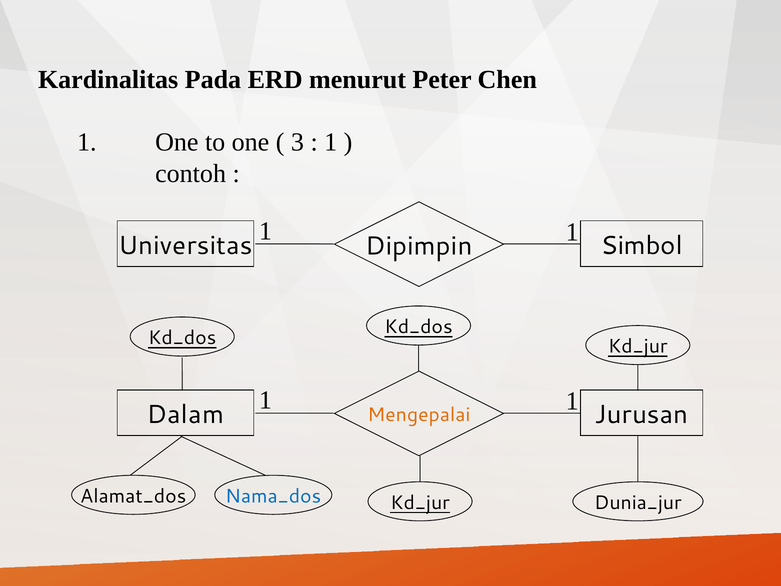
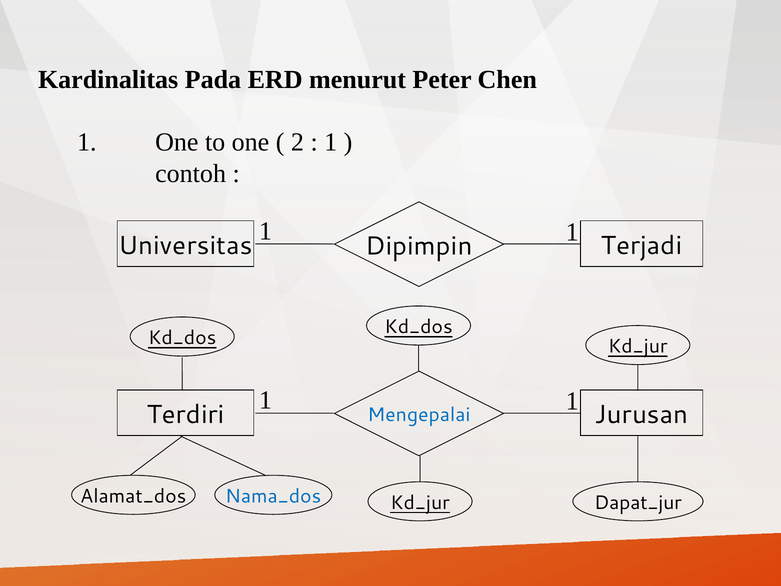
3: 3 -> 2 (297, 142)
Simbol: Simbol -> Terjadi (642, 245)
Dalam: Dalam -> Terdiri (185, 415)
Mengepalai colour: orange -> blue (419, 415)
Dunia_jur: Dunia_jur -> Dapat_jur (638, 502)
